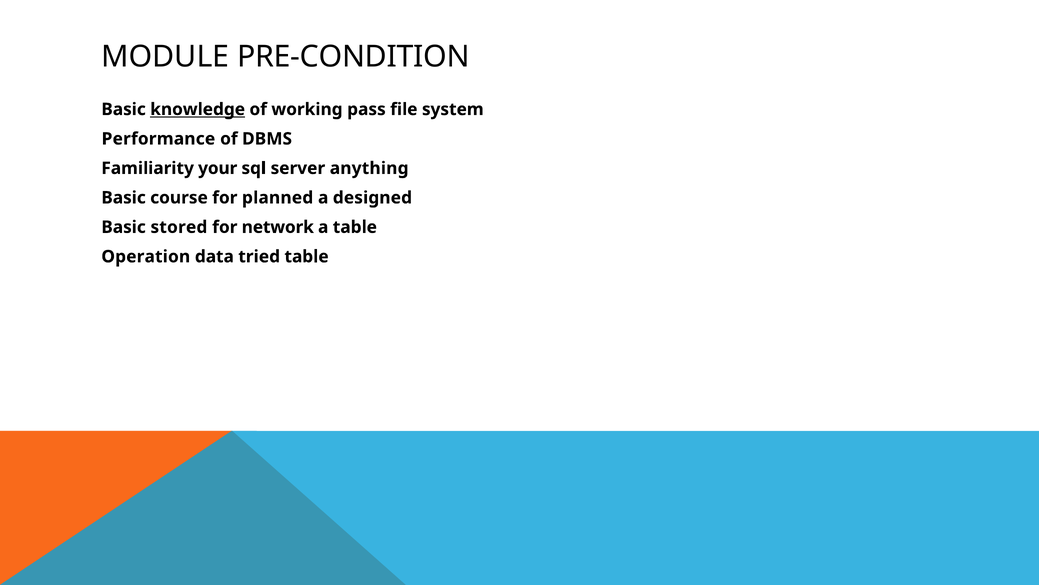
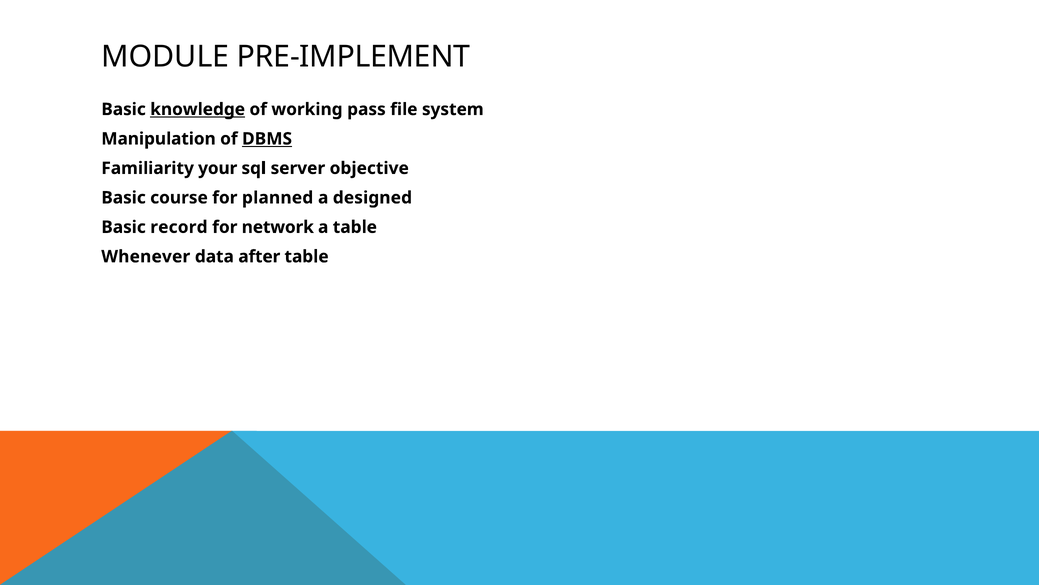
PRE-CONDITION: PRE-CONDITION -> PRE-IMPLEMENT (353, 57)
Performance: Performance -> Manipulation (159, 139)
DBMS underline: none -> present (267, 139)
anything: anything -> objective (369, 168)
stored: stored -> record (179, 227)
Operation: Operation -> Whenever (146, 256)
tried: tried -> after (259, 256)
